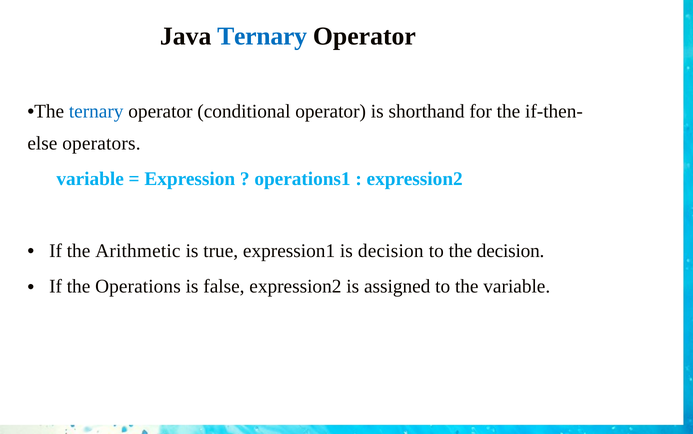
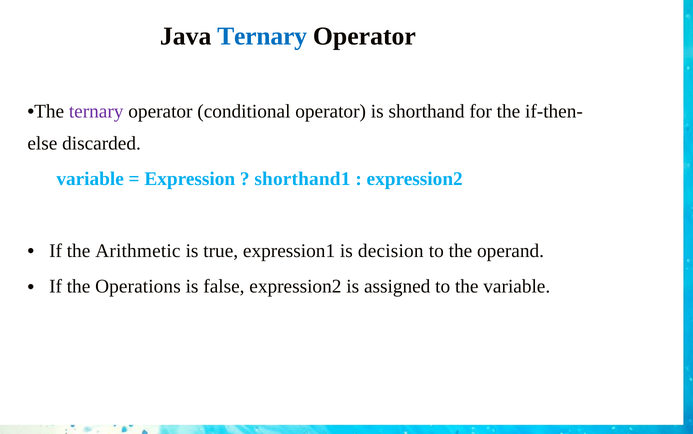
ternary colour: blue -> purple (96, 111)
operators: operators -> discarded (102, 143)
operations1: operations1 -> shorthand1 (302, 179)
the decision: decision -> operand (511, 251)
